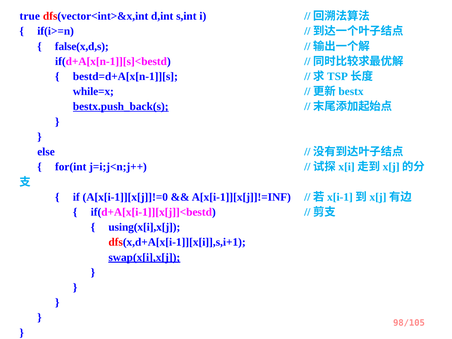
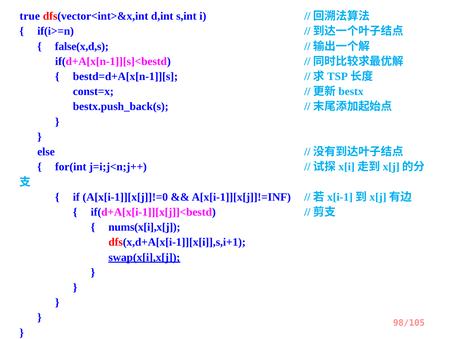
while=x: while=x -> const=x (93, 92)
bestx.push_back(s underline: present -> none (121, 107)
using(x[i],x[j: using(x[i],x[j -> nums(x[i],x[j (144, 227)
